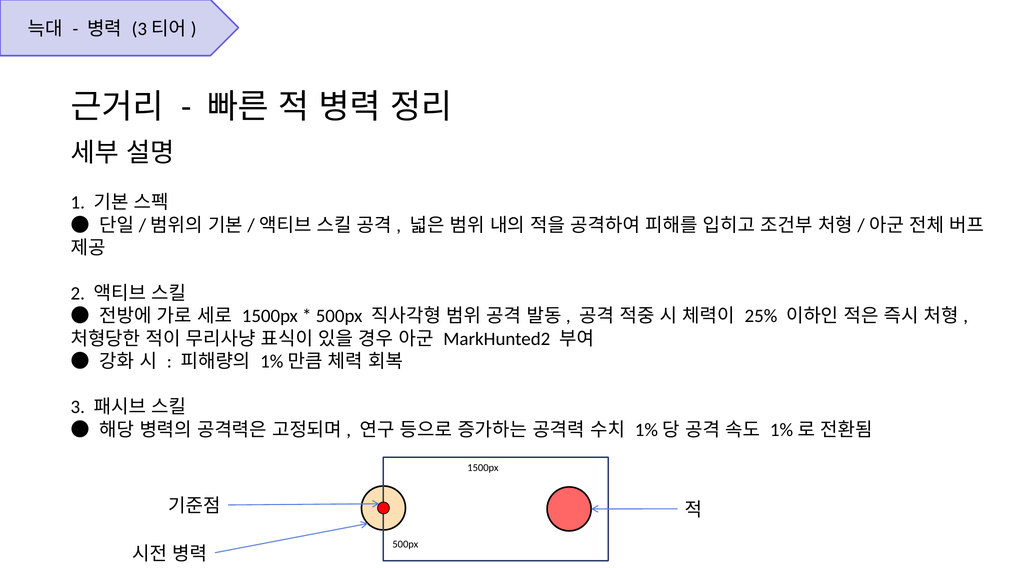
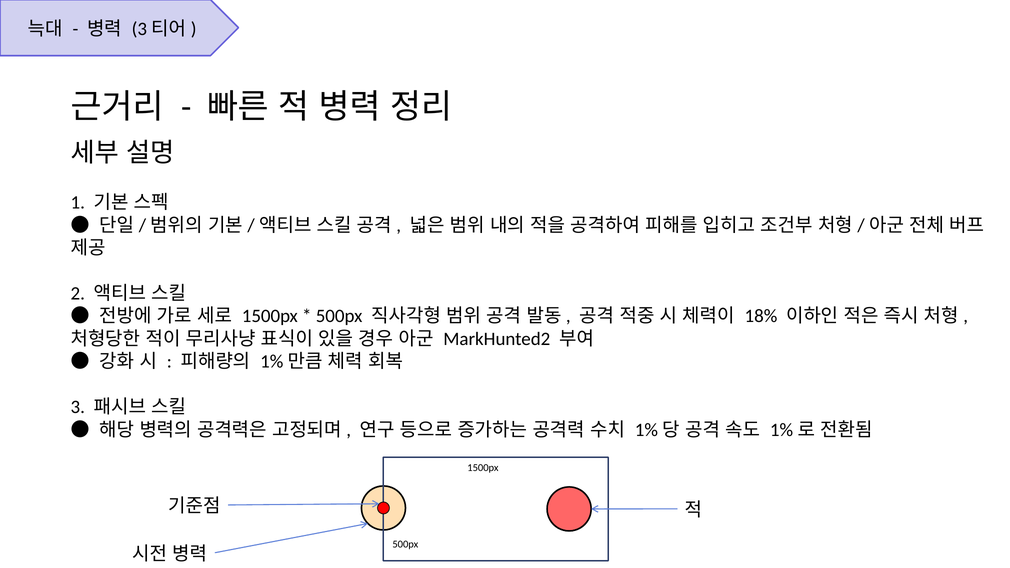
25%: 25% -> 18% (761, 316)
